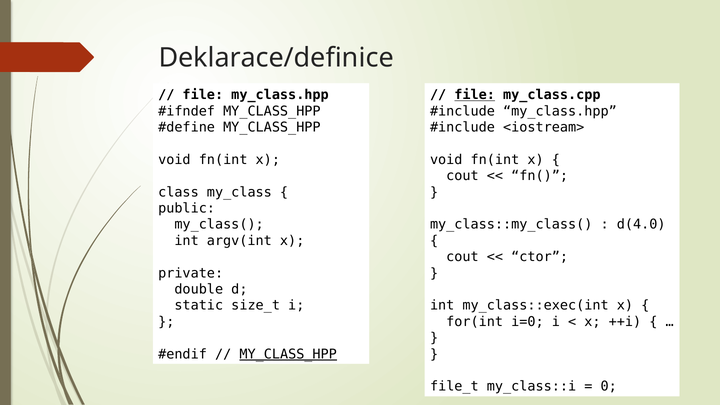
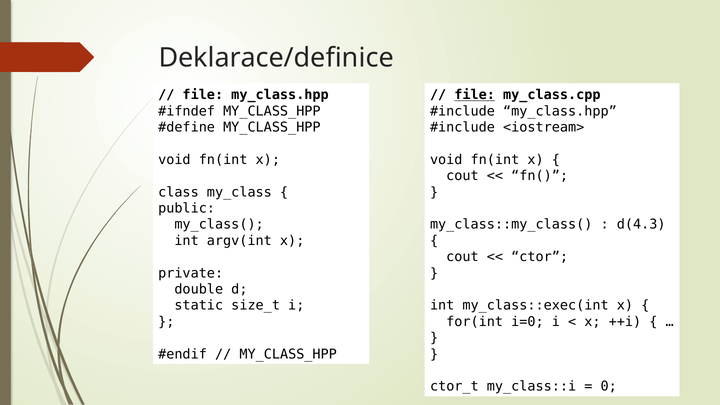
d(4.0: d(4.0 -> d(4.3 (641, 224)
MY_CLASS_HPP underline: present -> none (288, 354)
file_t: file_t -> ctor_t (454, 386)
